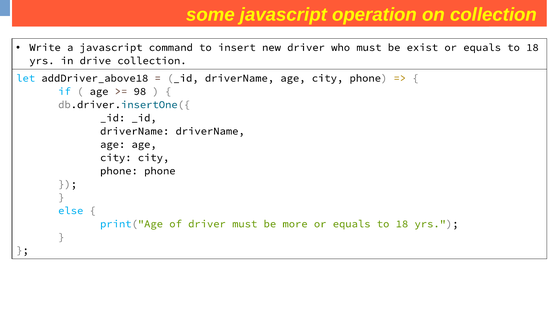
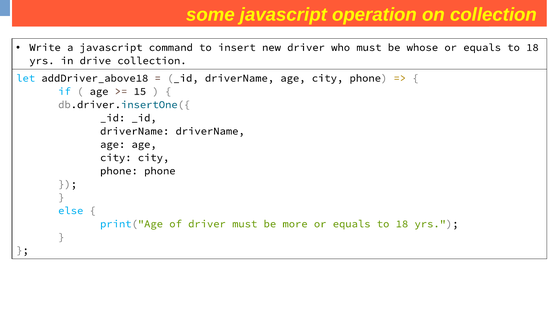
exist: exist -> whose (422, 47)
98: 98 -> 15 (140, 91)
